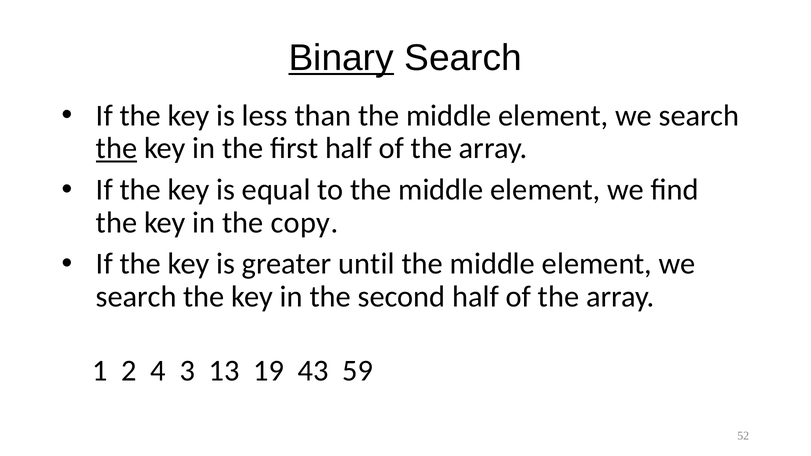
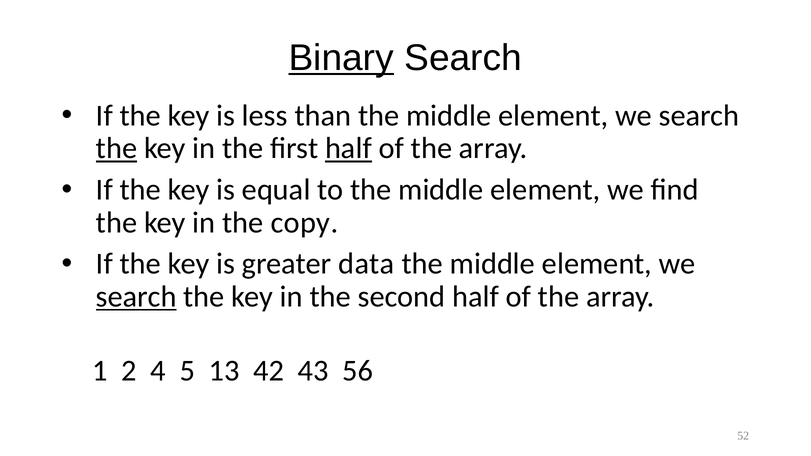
half underline: none -> present (348, 148)
until: until -> data (366, 264)
search underline: none -> present (136, 297)
3: 3 -> 5 (187, 371)
19: 19 -> 42 (269, 371)
59: 59 -> 56 (358, 371)
